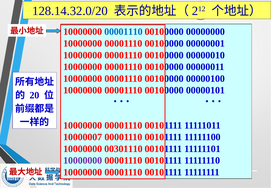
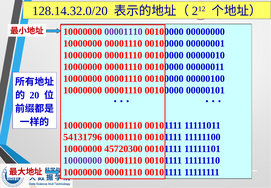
00001110 colour: blue -> purple (123, 32)
10000007: 10000007 -> 54131796 (83, 137)
00301110: 00301110 -> 45720300 (123, 149)
